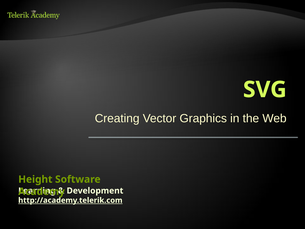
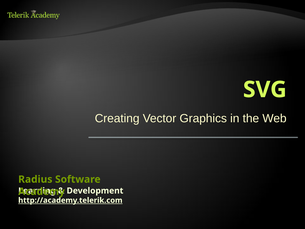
Height: Height -> Radius (35, 179)
